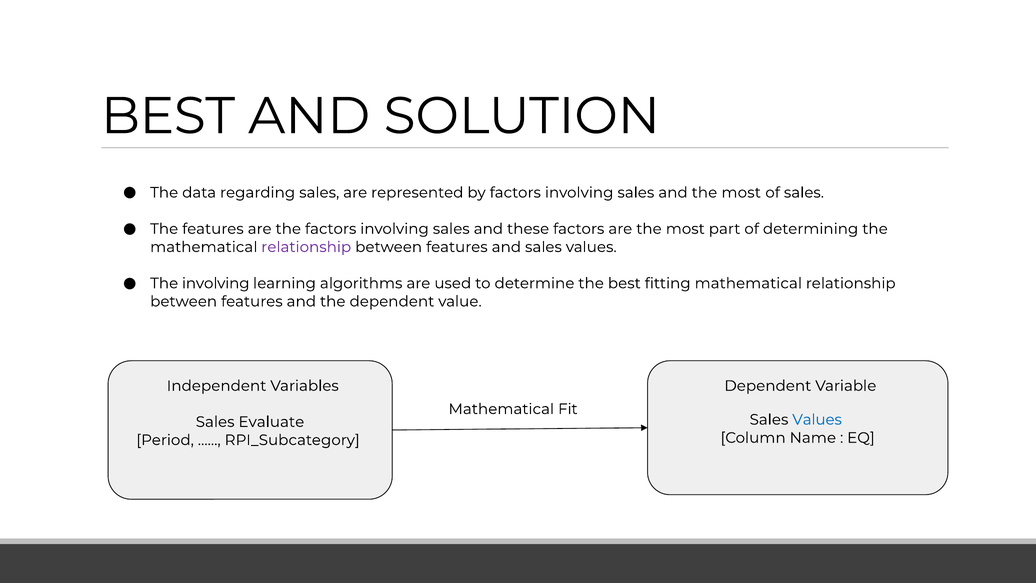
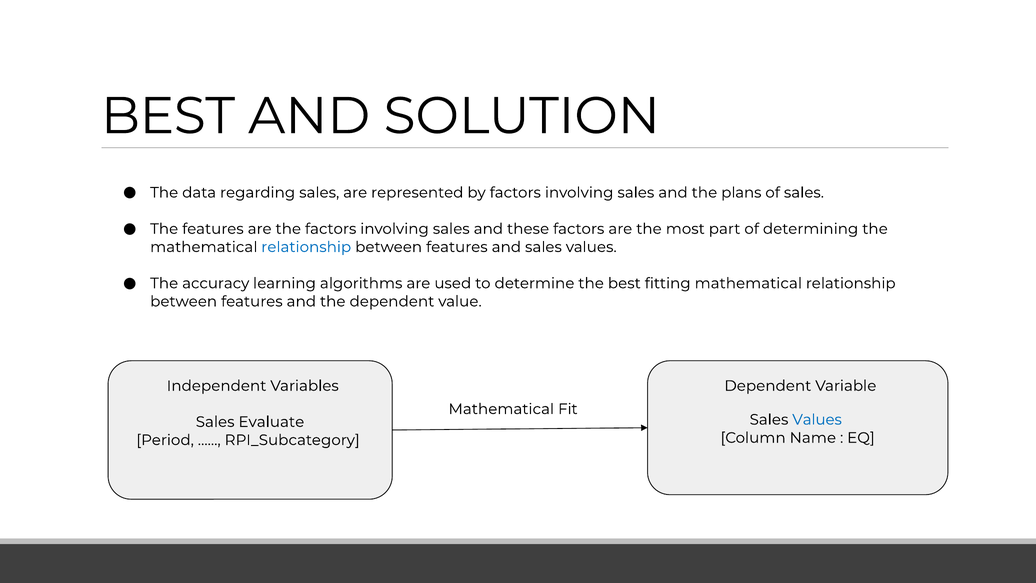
and the most: most -> plans (741, 193)
relationship colour: purple -> blue (306, 247)
The involving: involving -> accuracy (216, 283)
